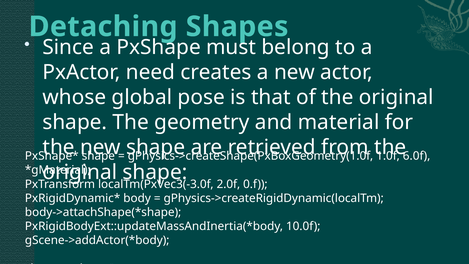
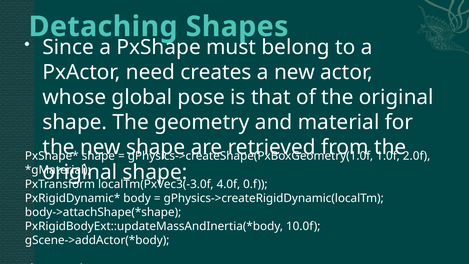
6.0f: 6.0f -> 2.0f (417, 156)
2.0f: 2.0f -> 4.0f (228, 184)
